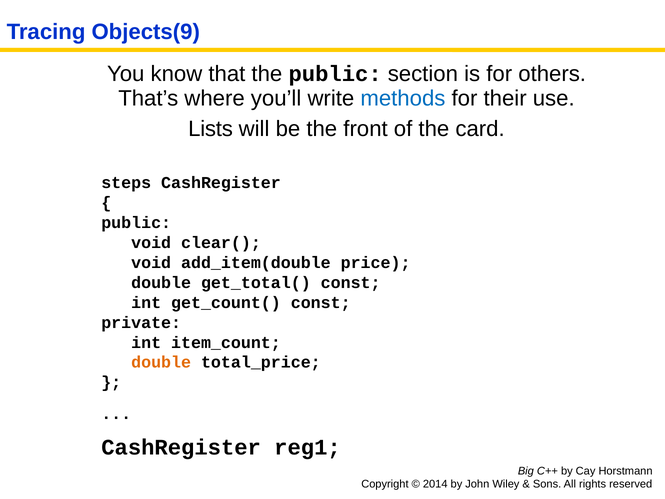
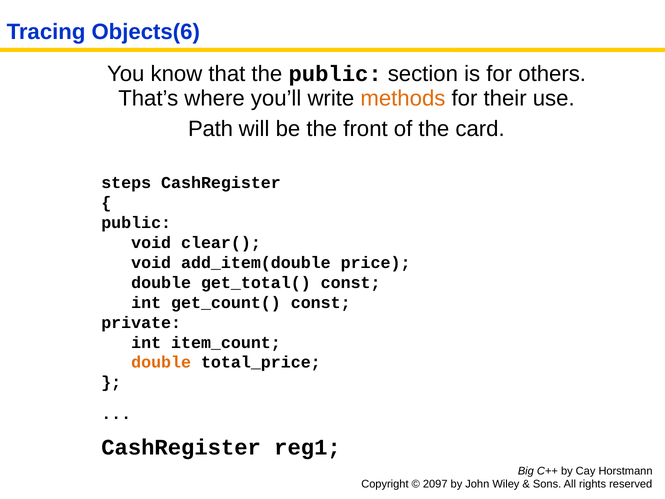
Objects(9: Objects(9 -> Objects(6 (146, 32)
methods colour: blue -> orange (403, 98)
Lists: Lists -> Path (211, 129)
2014: 2014 -> 2097 (435, 484)
